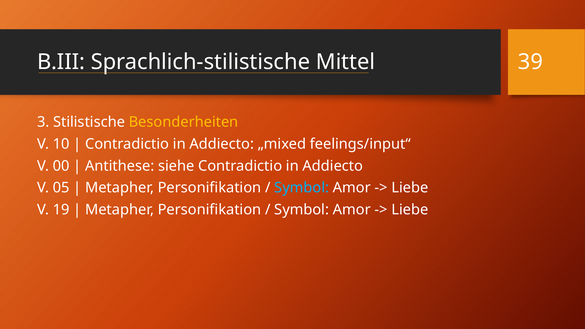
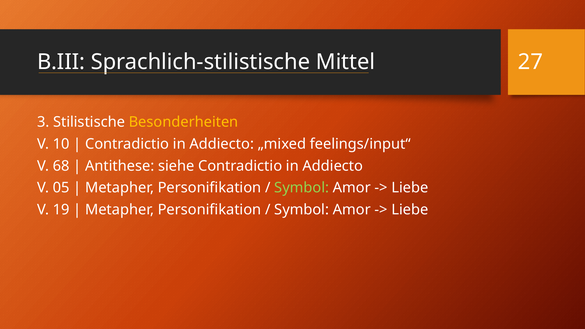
39: 39 -> 27 (530, 62)
00: 00 -> 68 (61, 166)
Symbol colour: light blue -> light green (302, 188)
